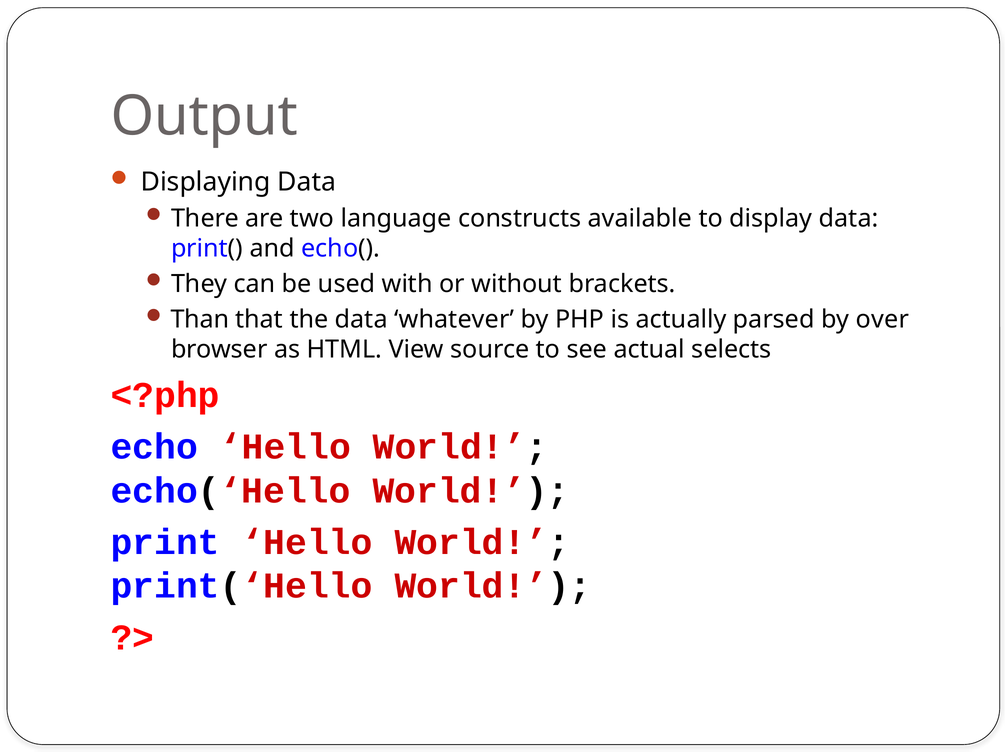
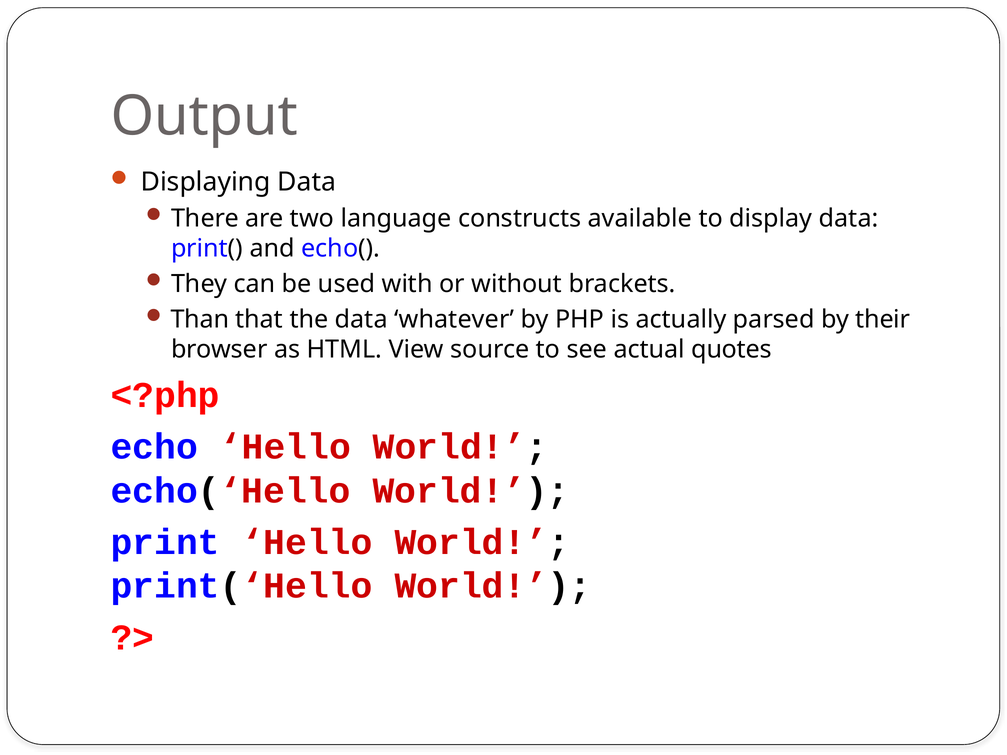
over: over -> their (883, 319)
selects: selects -> quotes (732, 350)
